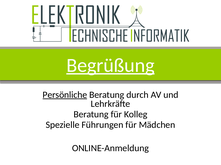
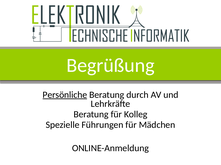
Begrüßung underline: present -> none (110, 66)
